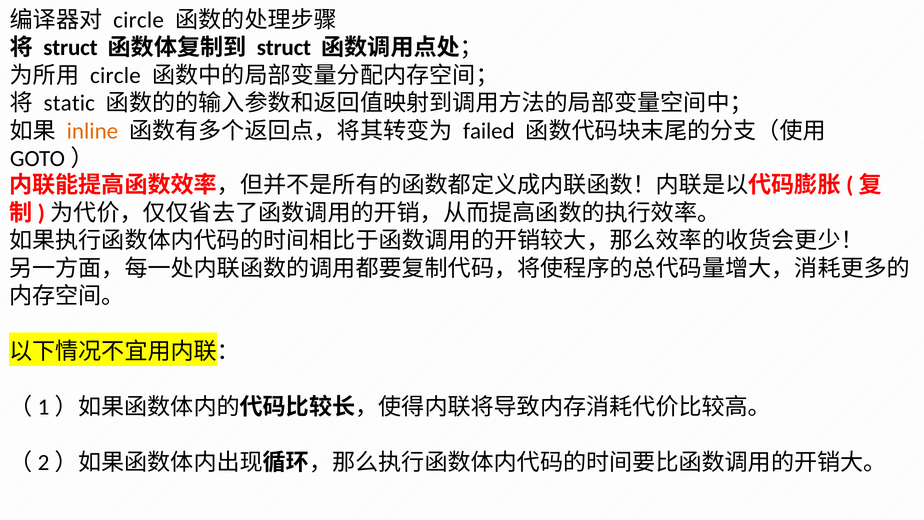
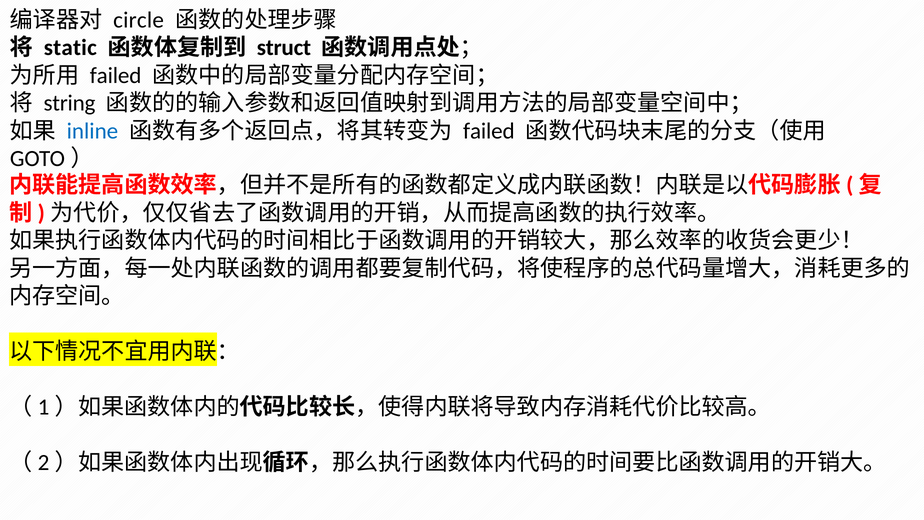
struct: struct -> static (70, 48)
circle: circle -> failed (116, 75)
static: static -> string (69, 103)
inline colour: orange -> blue (92, 131)
